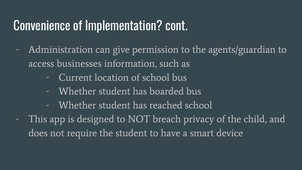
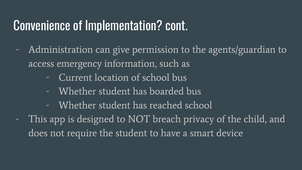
businesses: businesses -> emergency (79, 64)
